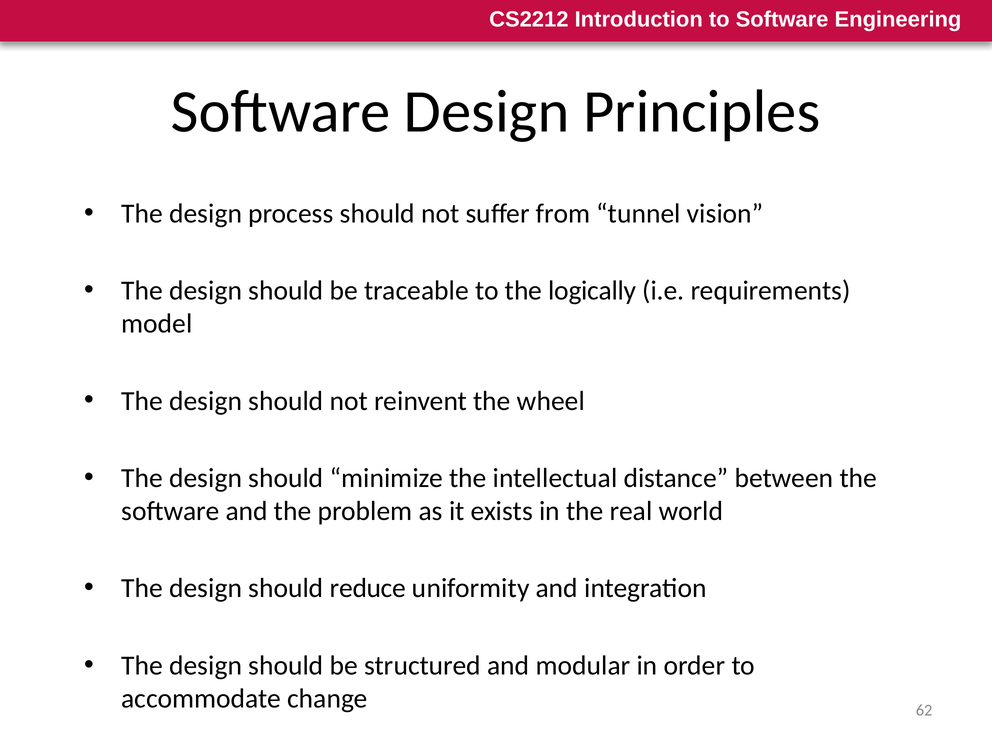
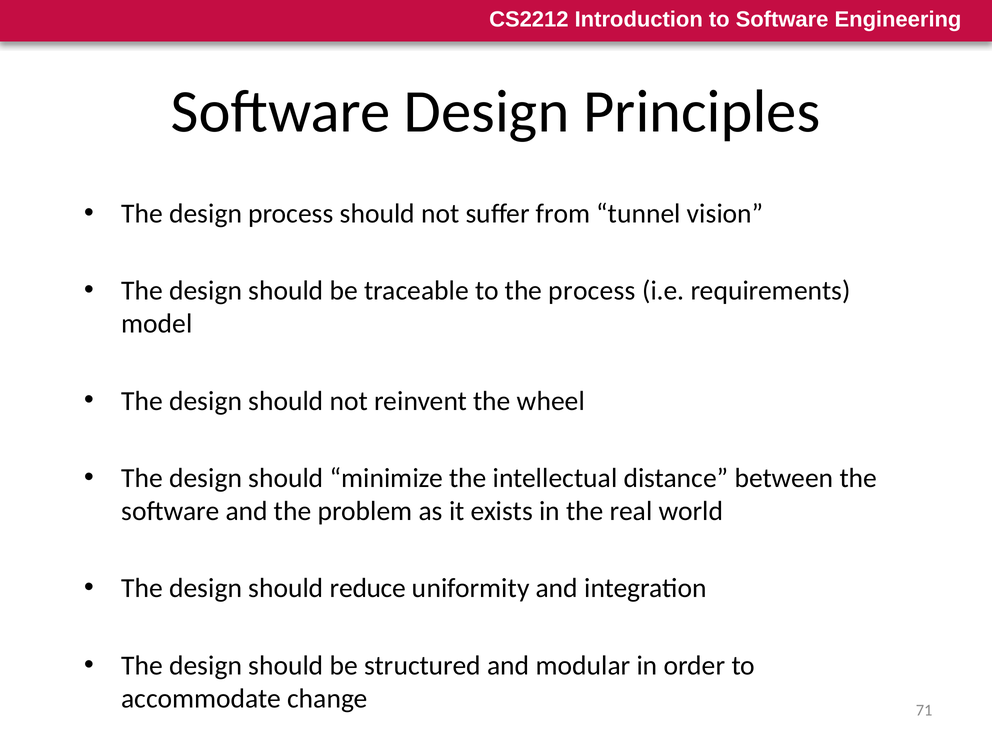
the logically: logically -> process (592, 291)
62: 62 -> 71 (924, 710)
